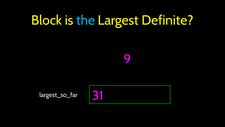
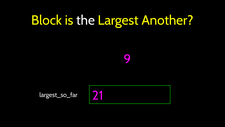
the colour: light blue -> white (86, 20)
Definite: Definite -> Another (168, 20)
31: 31 -> 21 (98, 95)
